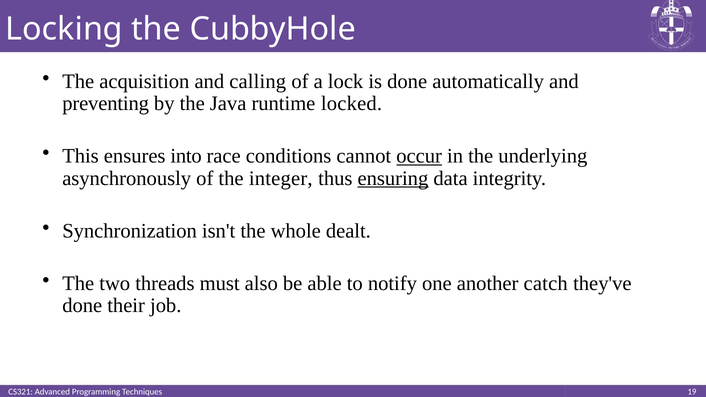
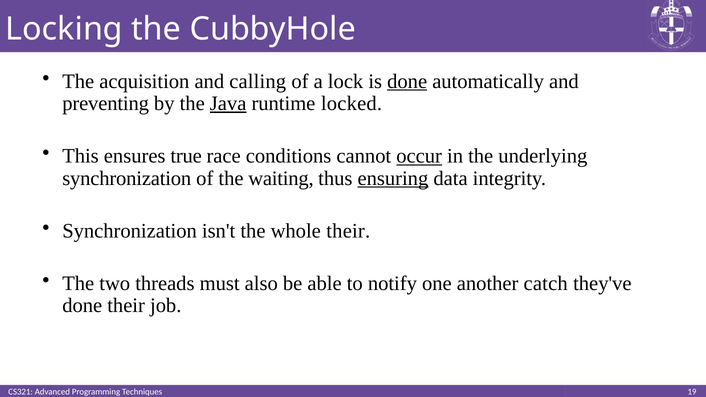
done underline: none -> present (407, 81)
Java underline: none -> present (228, 103)
into: into -> true (186, 156)
asynchronously: asynchronously -> synchronization (127, 178)
integer: integer -> waiting (281, 178)
whole dealt: dealt -> their (348, 231)
